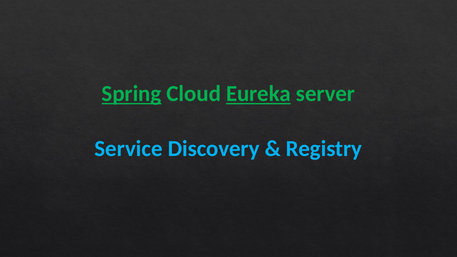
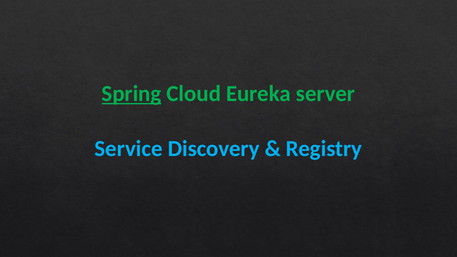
Eureka underline: present -> none (258, 94)
